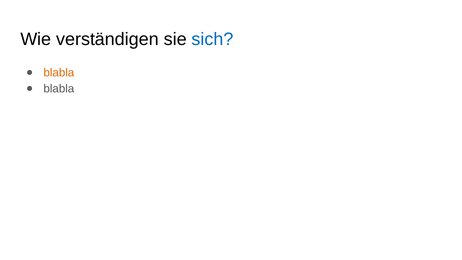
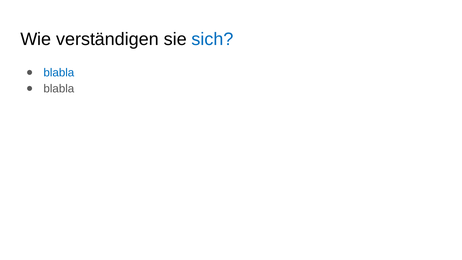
blabla colour: orange -> blue (59, 73)
